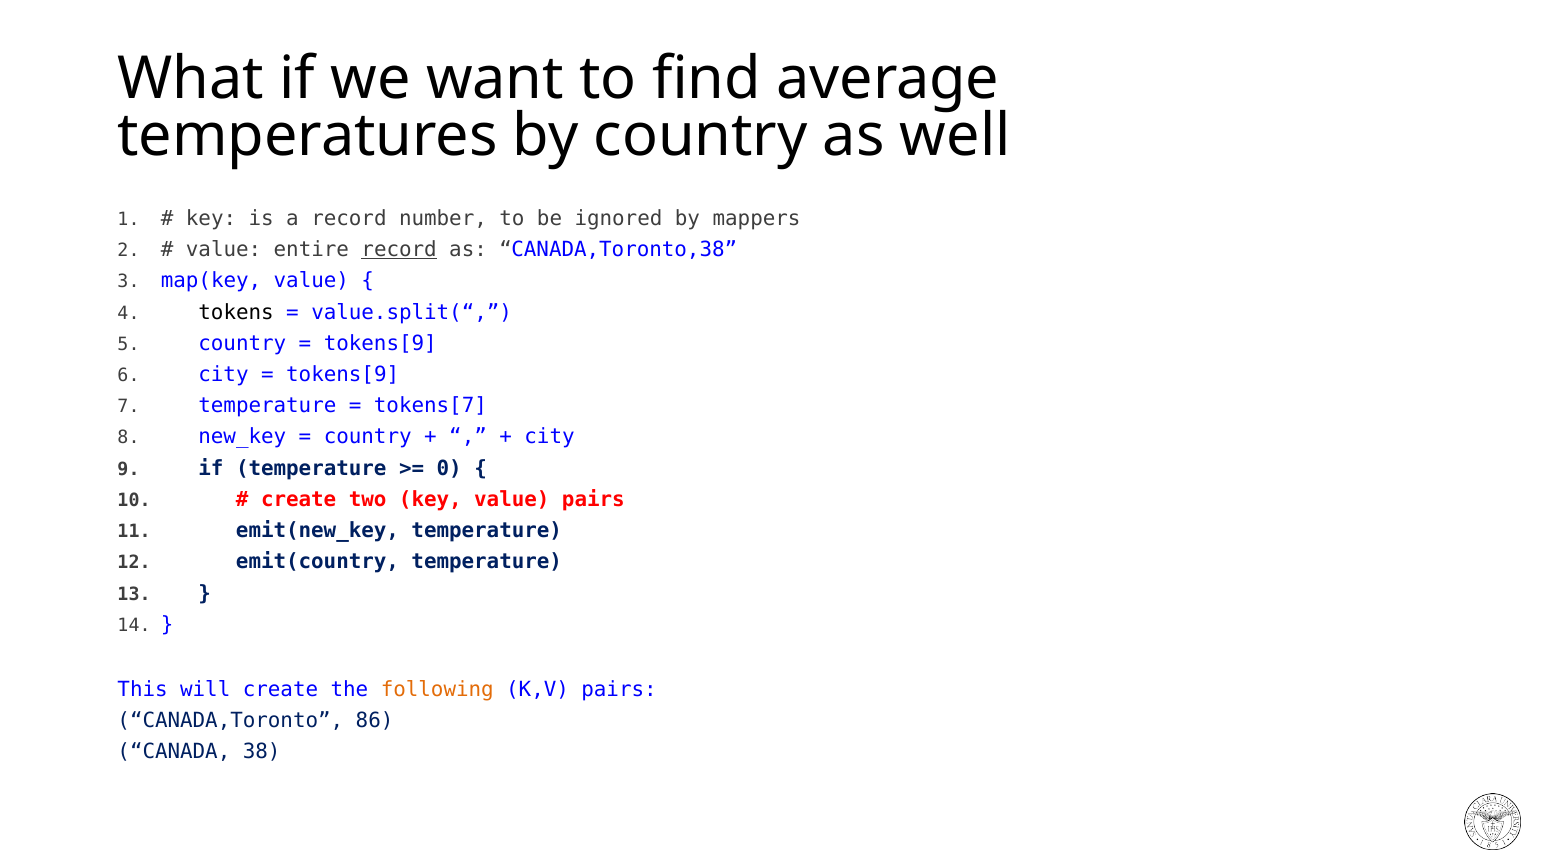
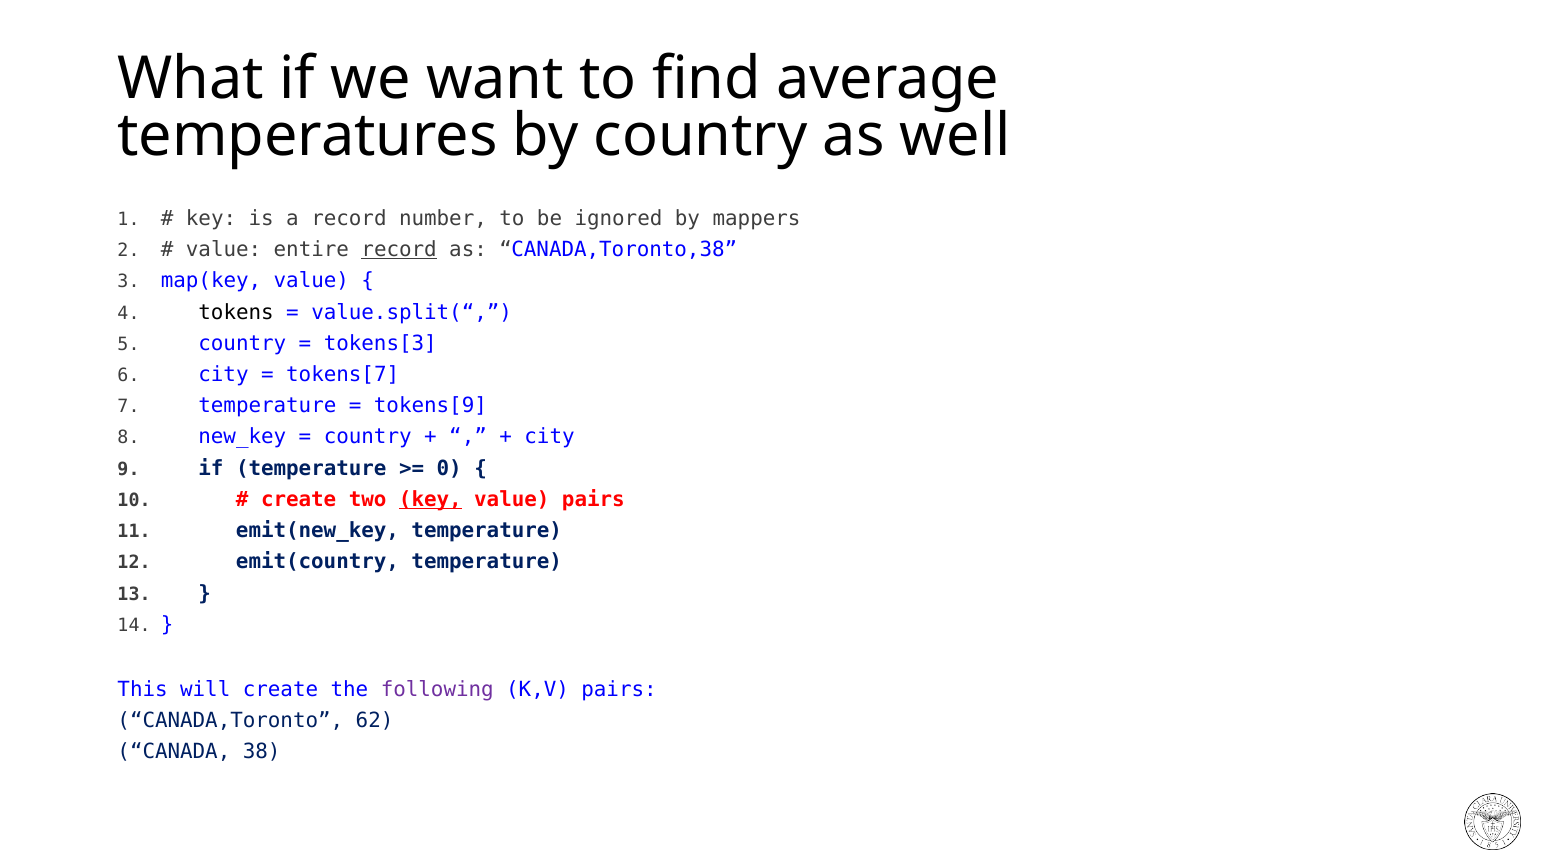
tokens[9: tokens[9 -> tokens[3 (380, 343)
tokens[9: tokens[9 -> tokens[7 (343, 375)
tokens[7: tokens[7 -> tokens[9 (430, 406)
key underline: none -> present (430, 499)
following colour: orange -> purple (437, 689)
86: 86 -> 62 (375, 720)
